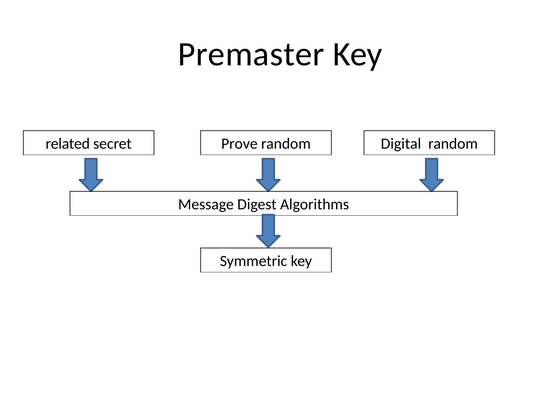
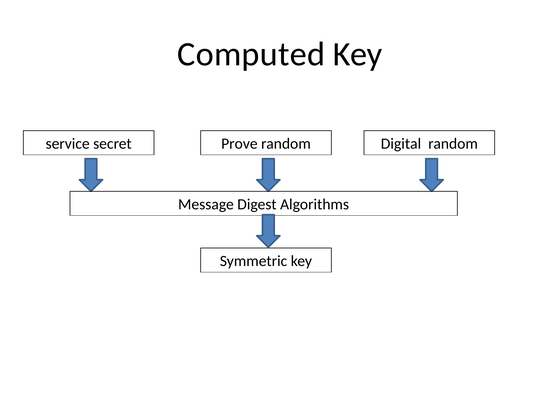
Premaster: Premaster -> Computed (251, 54)
related: related -> service (68, 144)
